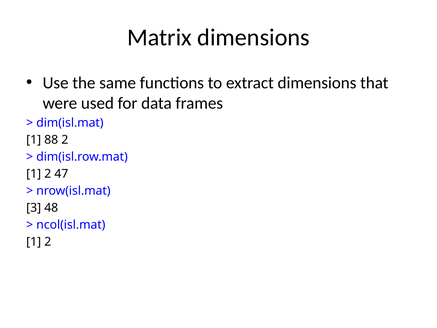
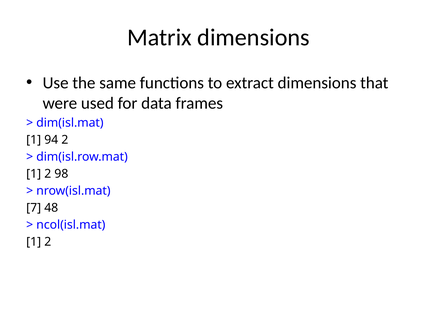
88: 88 -> 94 (51, 140)
47: 47 -> 98 (61, 174)
3: 3 -> 7 (34, 208)
